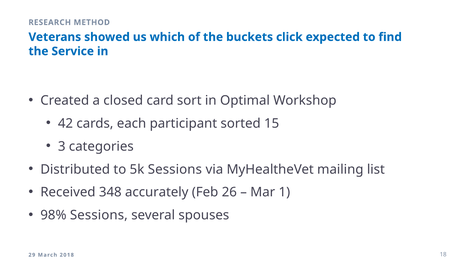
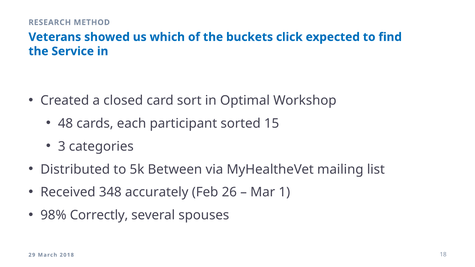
42: 42 -> 48 (65, 123)
5k Sessions: Sessions -> Between (175, 169)
98% Sessions: Sessions -> Correctly (99, 215)
